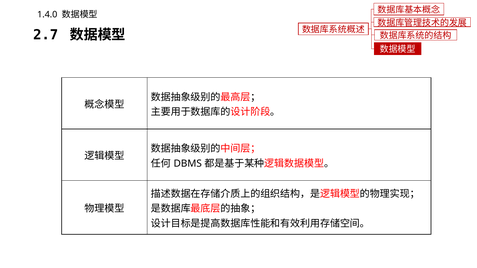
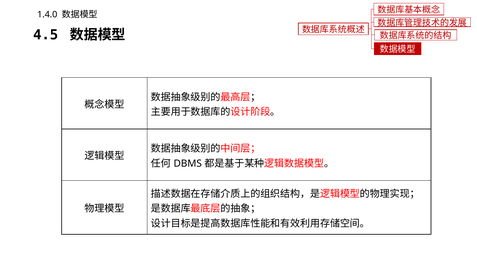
2.7: 2.7 -> 4.5 (46, 35)
